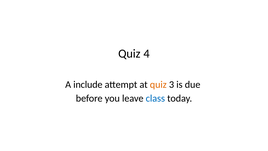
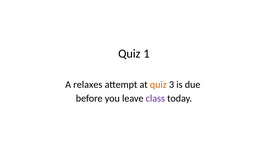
4: 4 -> 1 (147, 54)
include: include -> relaxes (88, 85)
class colour: blue -> purple (155, 98)
